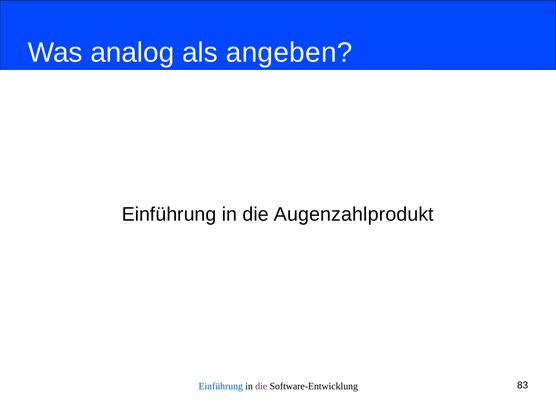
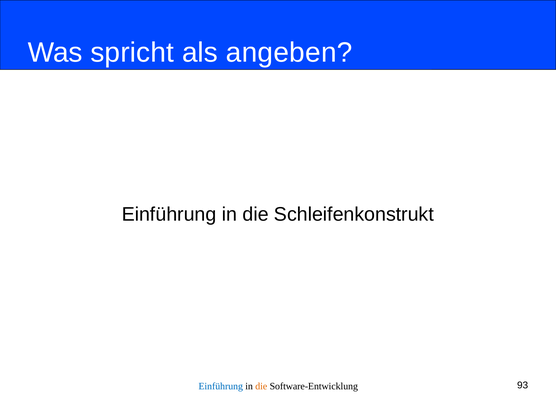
analog: analog -> spricht (132, 53)
Augenzahlprodukt: Augenzahlprodukt -> Schleifenkonstrukt (354, 214)
die colour: purple -> orange (261, 386)
83: 83 -> 93 (523, 385)
